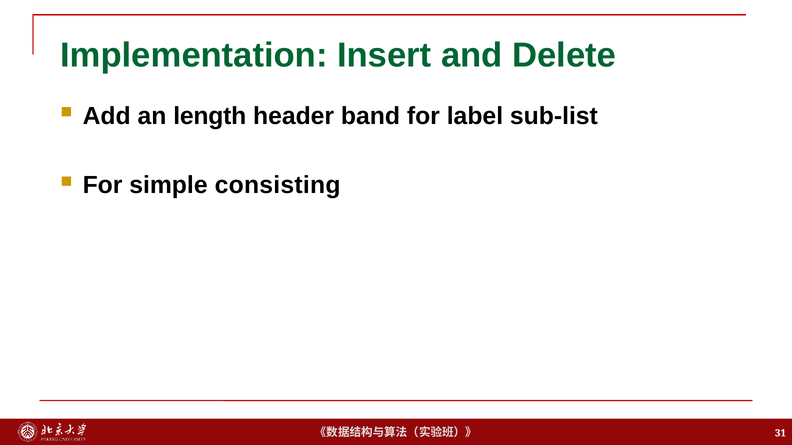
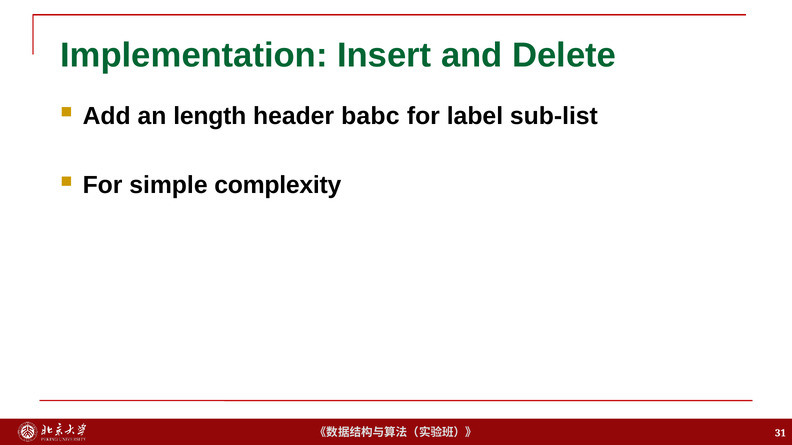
band: band -> babc (370, 116)
consisting: consisting -> complexity (278, 185)
